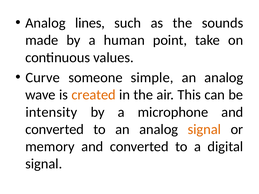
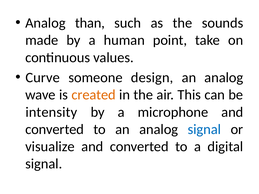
lines: lines -> than (90, 23)
simple: simple -> design (152, 78)
signal colour: orange -> blue (204, 129)
memory: memory -> visualize (50, 147)
